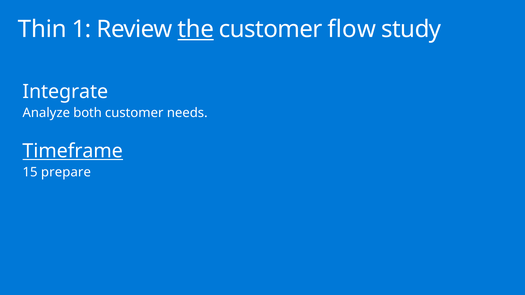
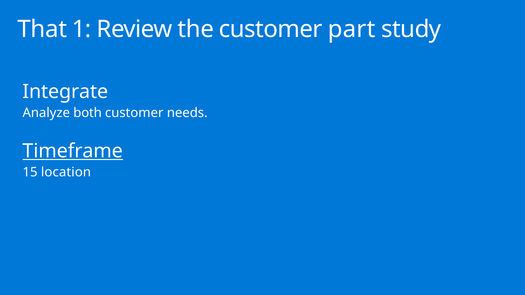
Thin: Thin -> That (42, 29)
the underline: present -> none (196, 29)
flow: flow -> part (352, 29)
prepare: prepare -> location (66, 172)
